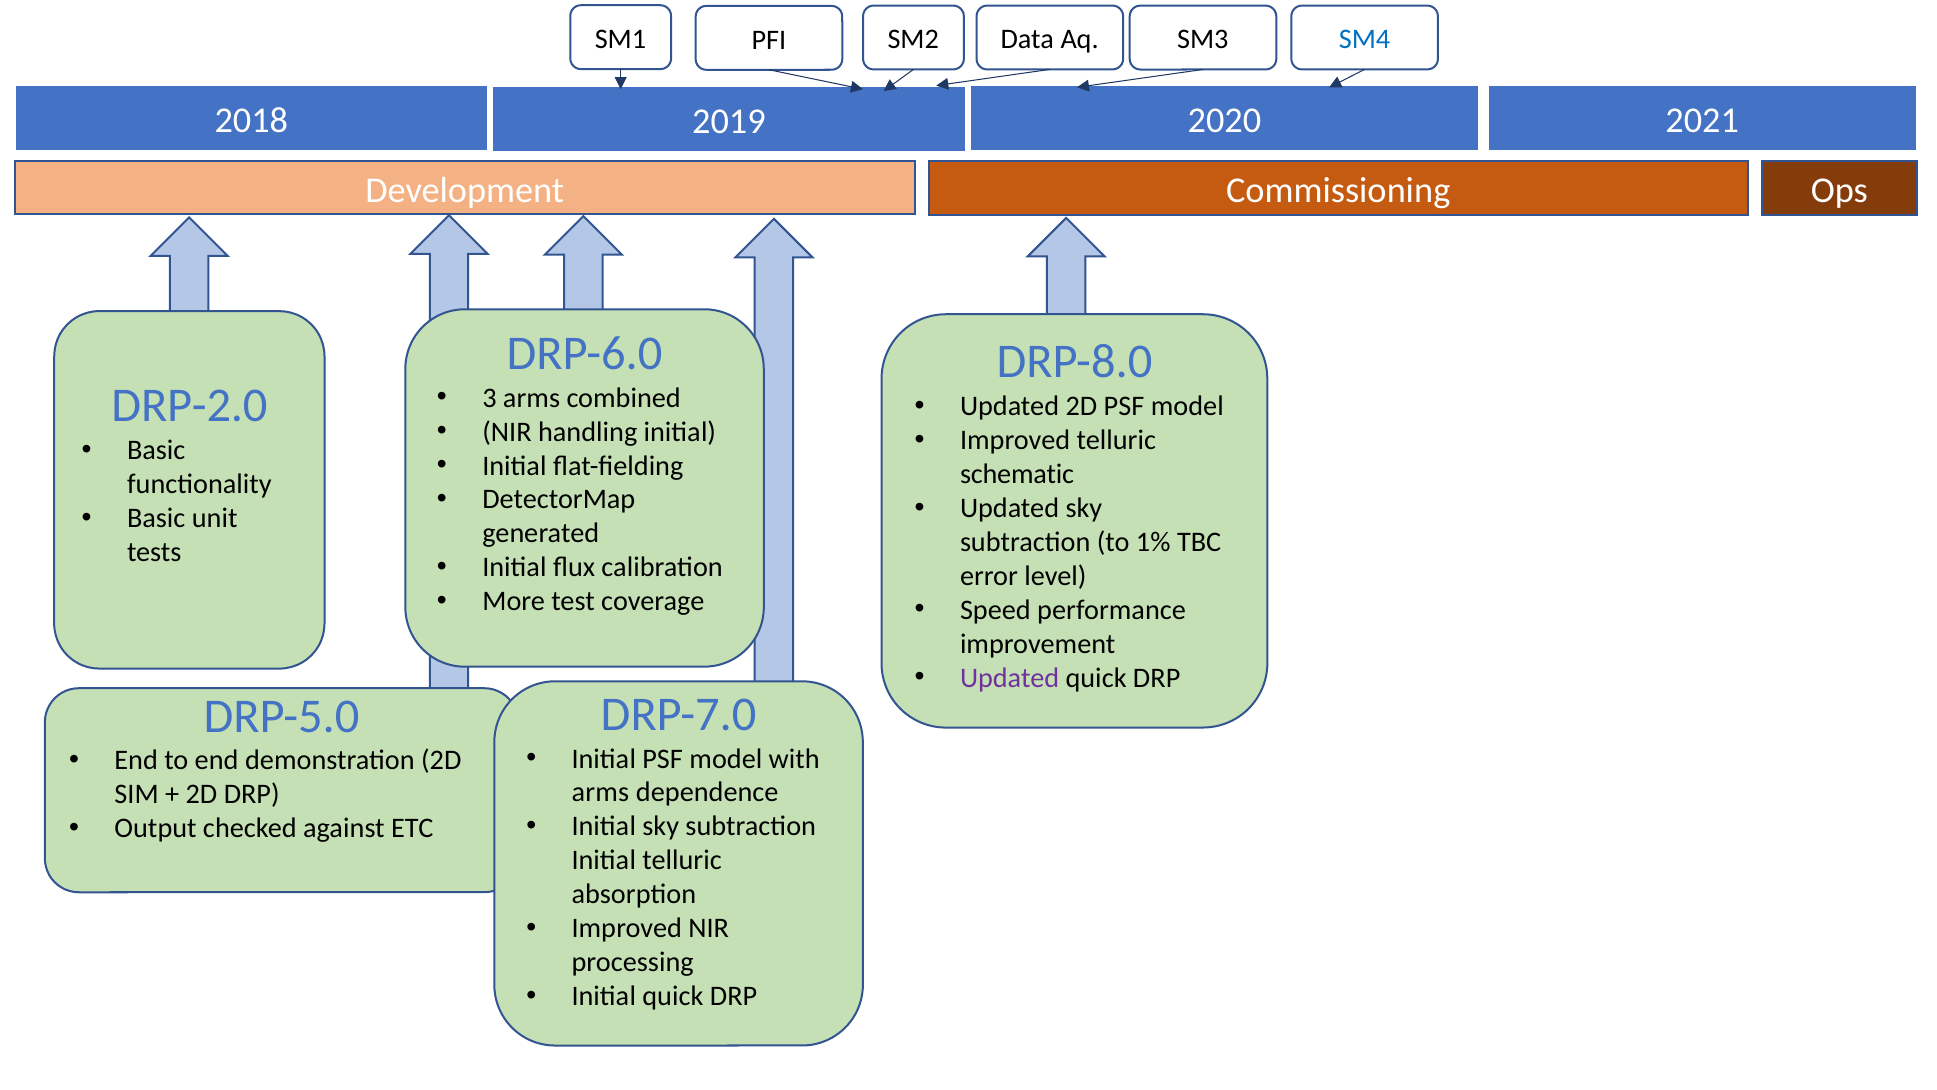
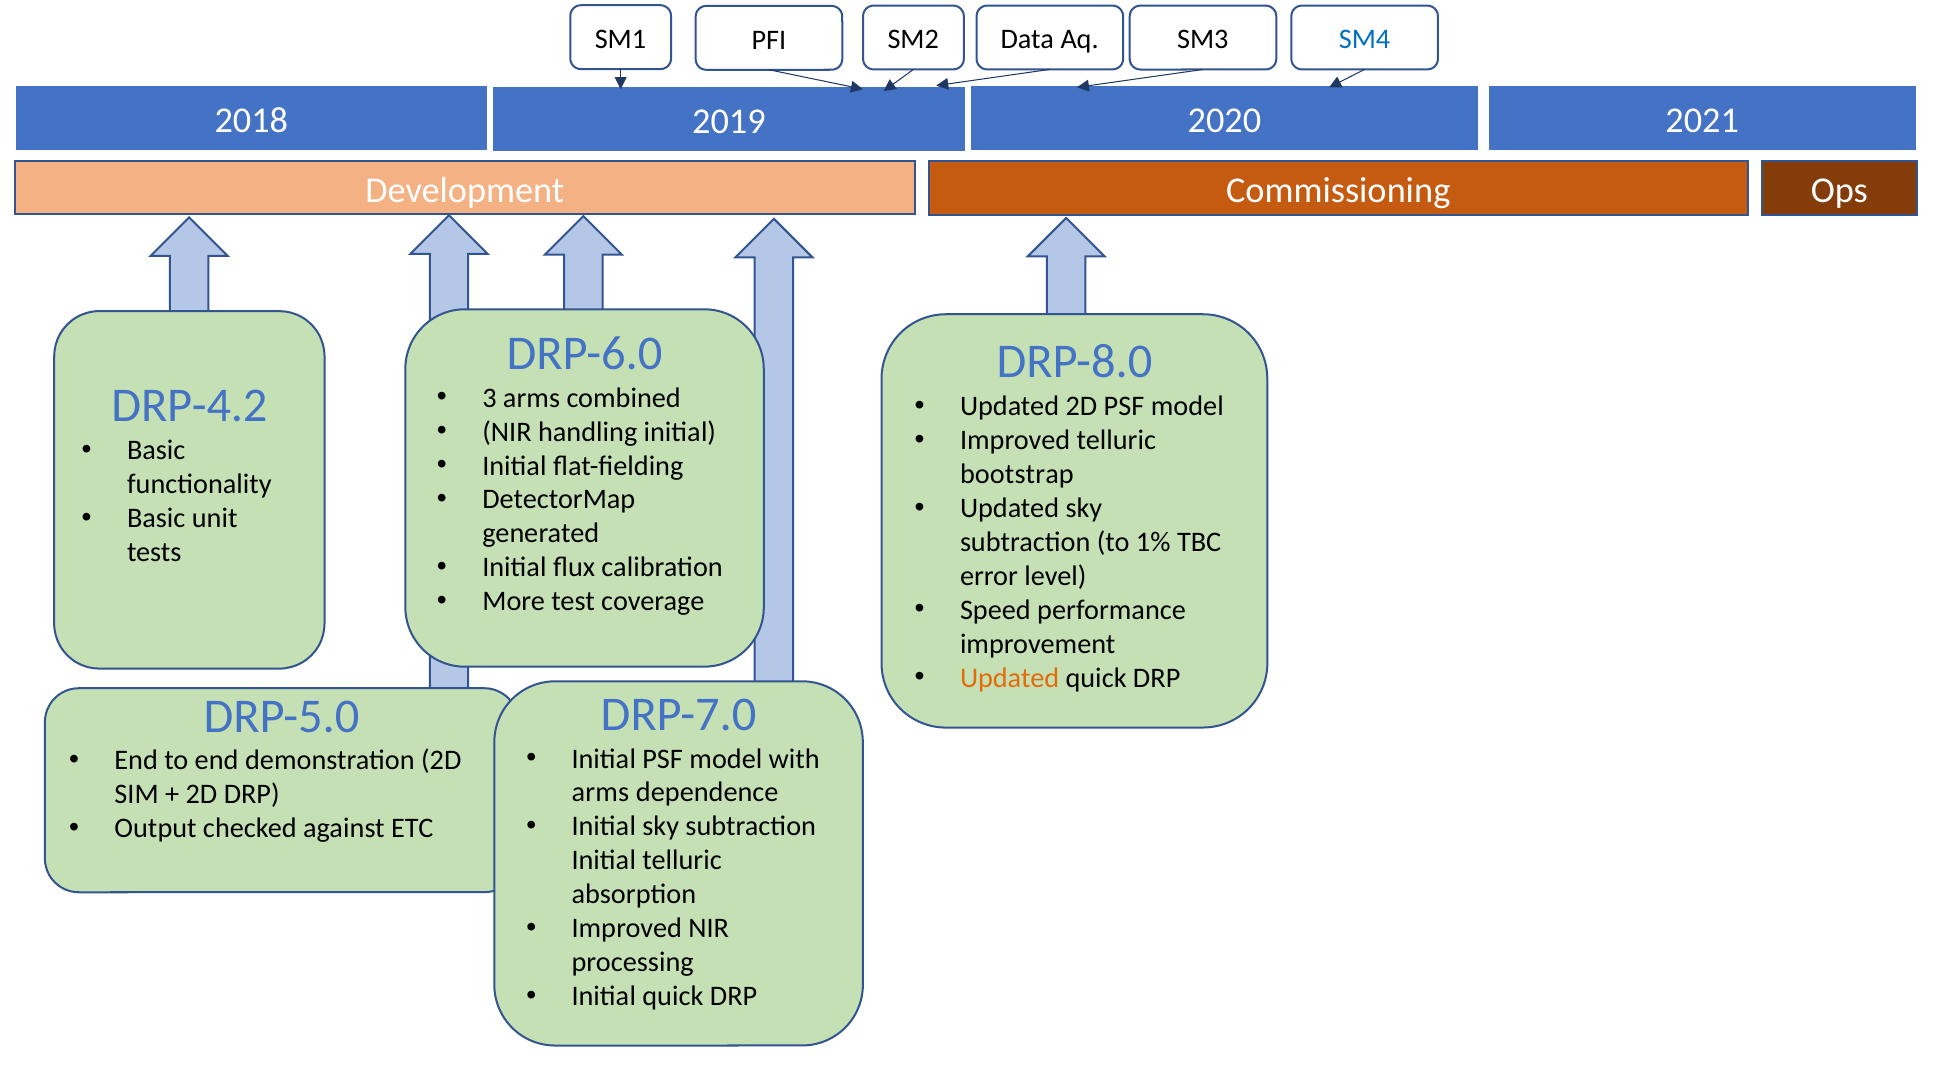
DRP-2.0: DRP-2.0 -> DRP-4.2 (189, 406)
schematic: schematic -> bootstrap (1017, 474)
Updated colour: purple -> orange (1010, 678)
